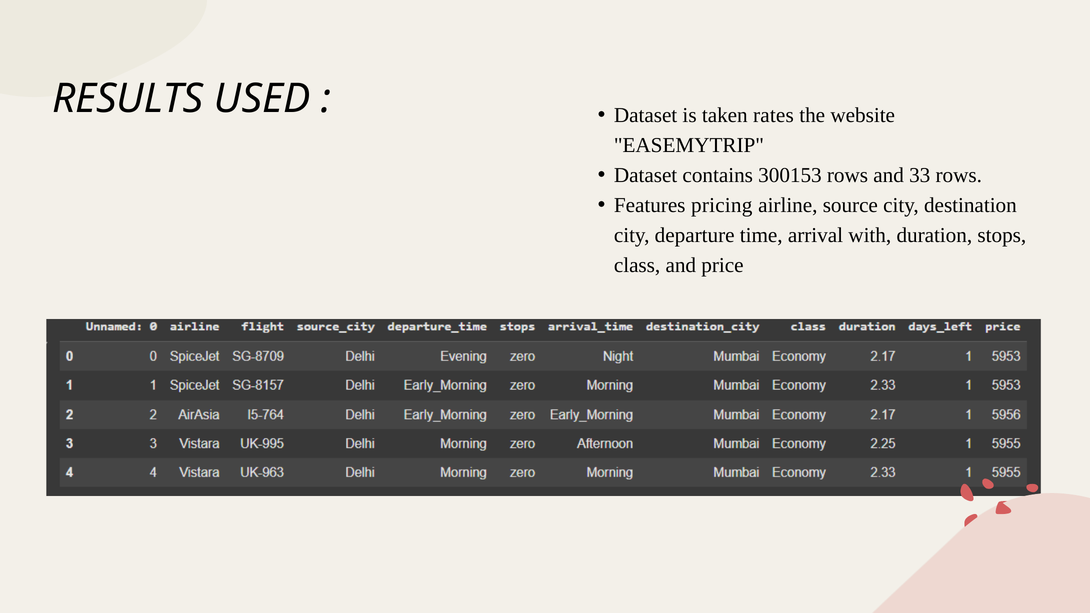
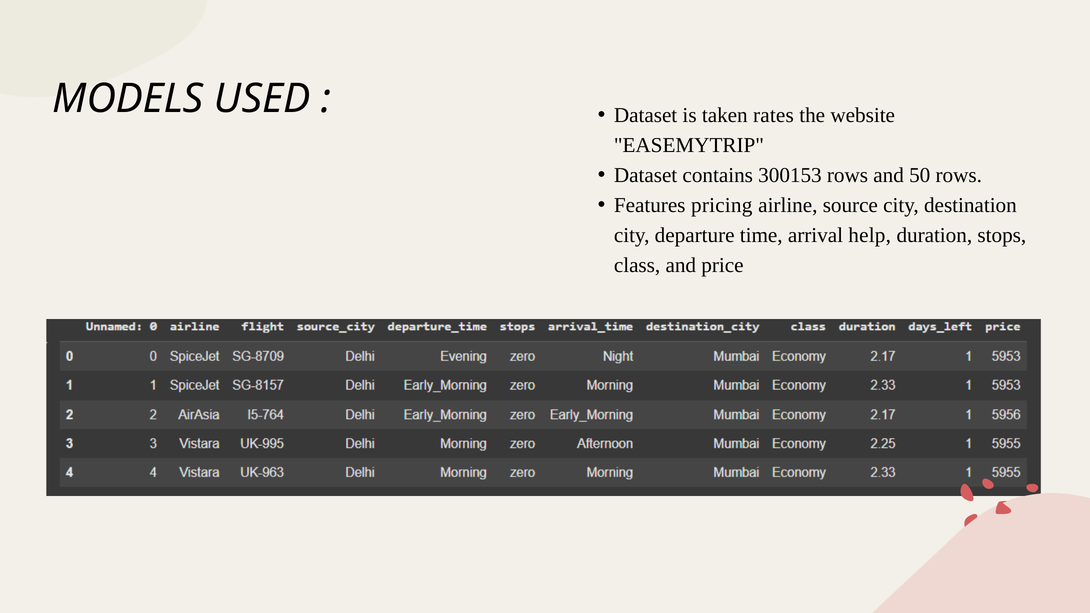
RESULTS: RESULTS -> MODELS (128, 99)
33: 33 -> 50 (920, 175)
with: with -> help (870, 235)
